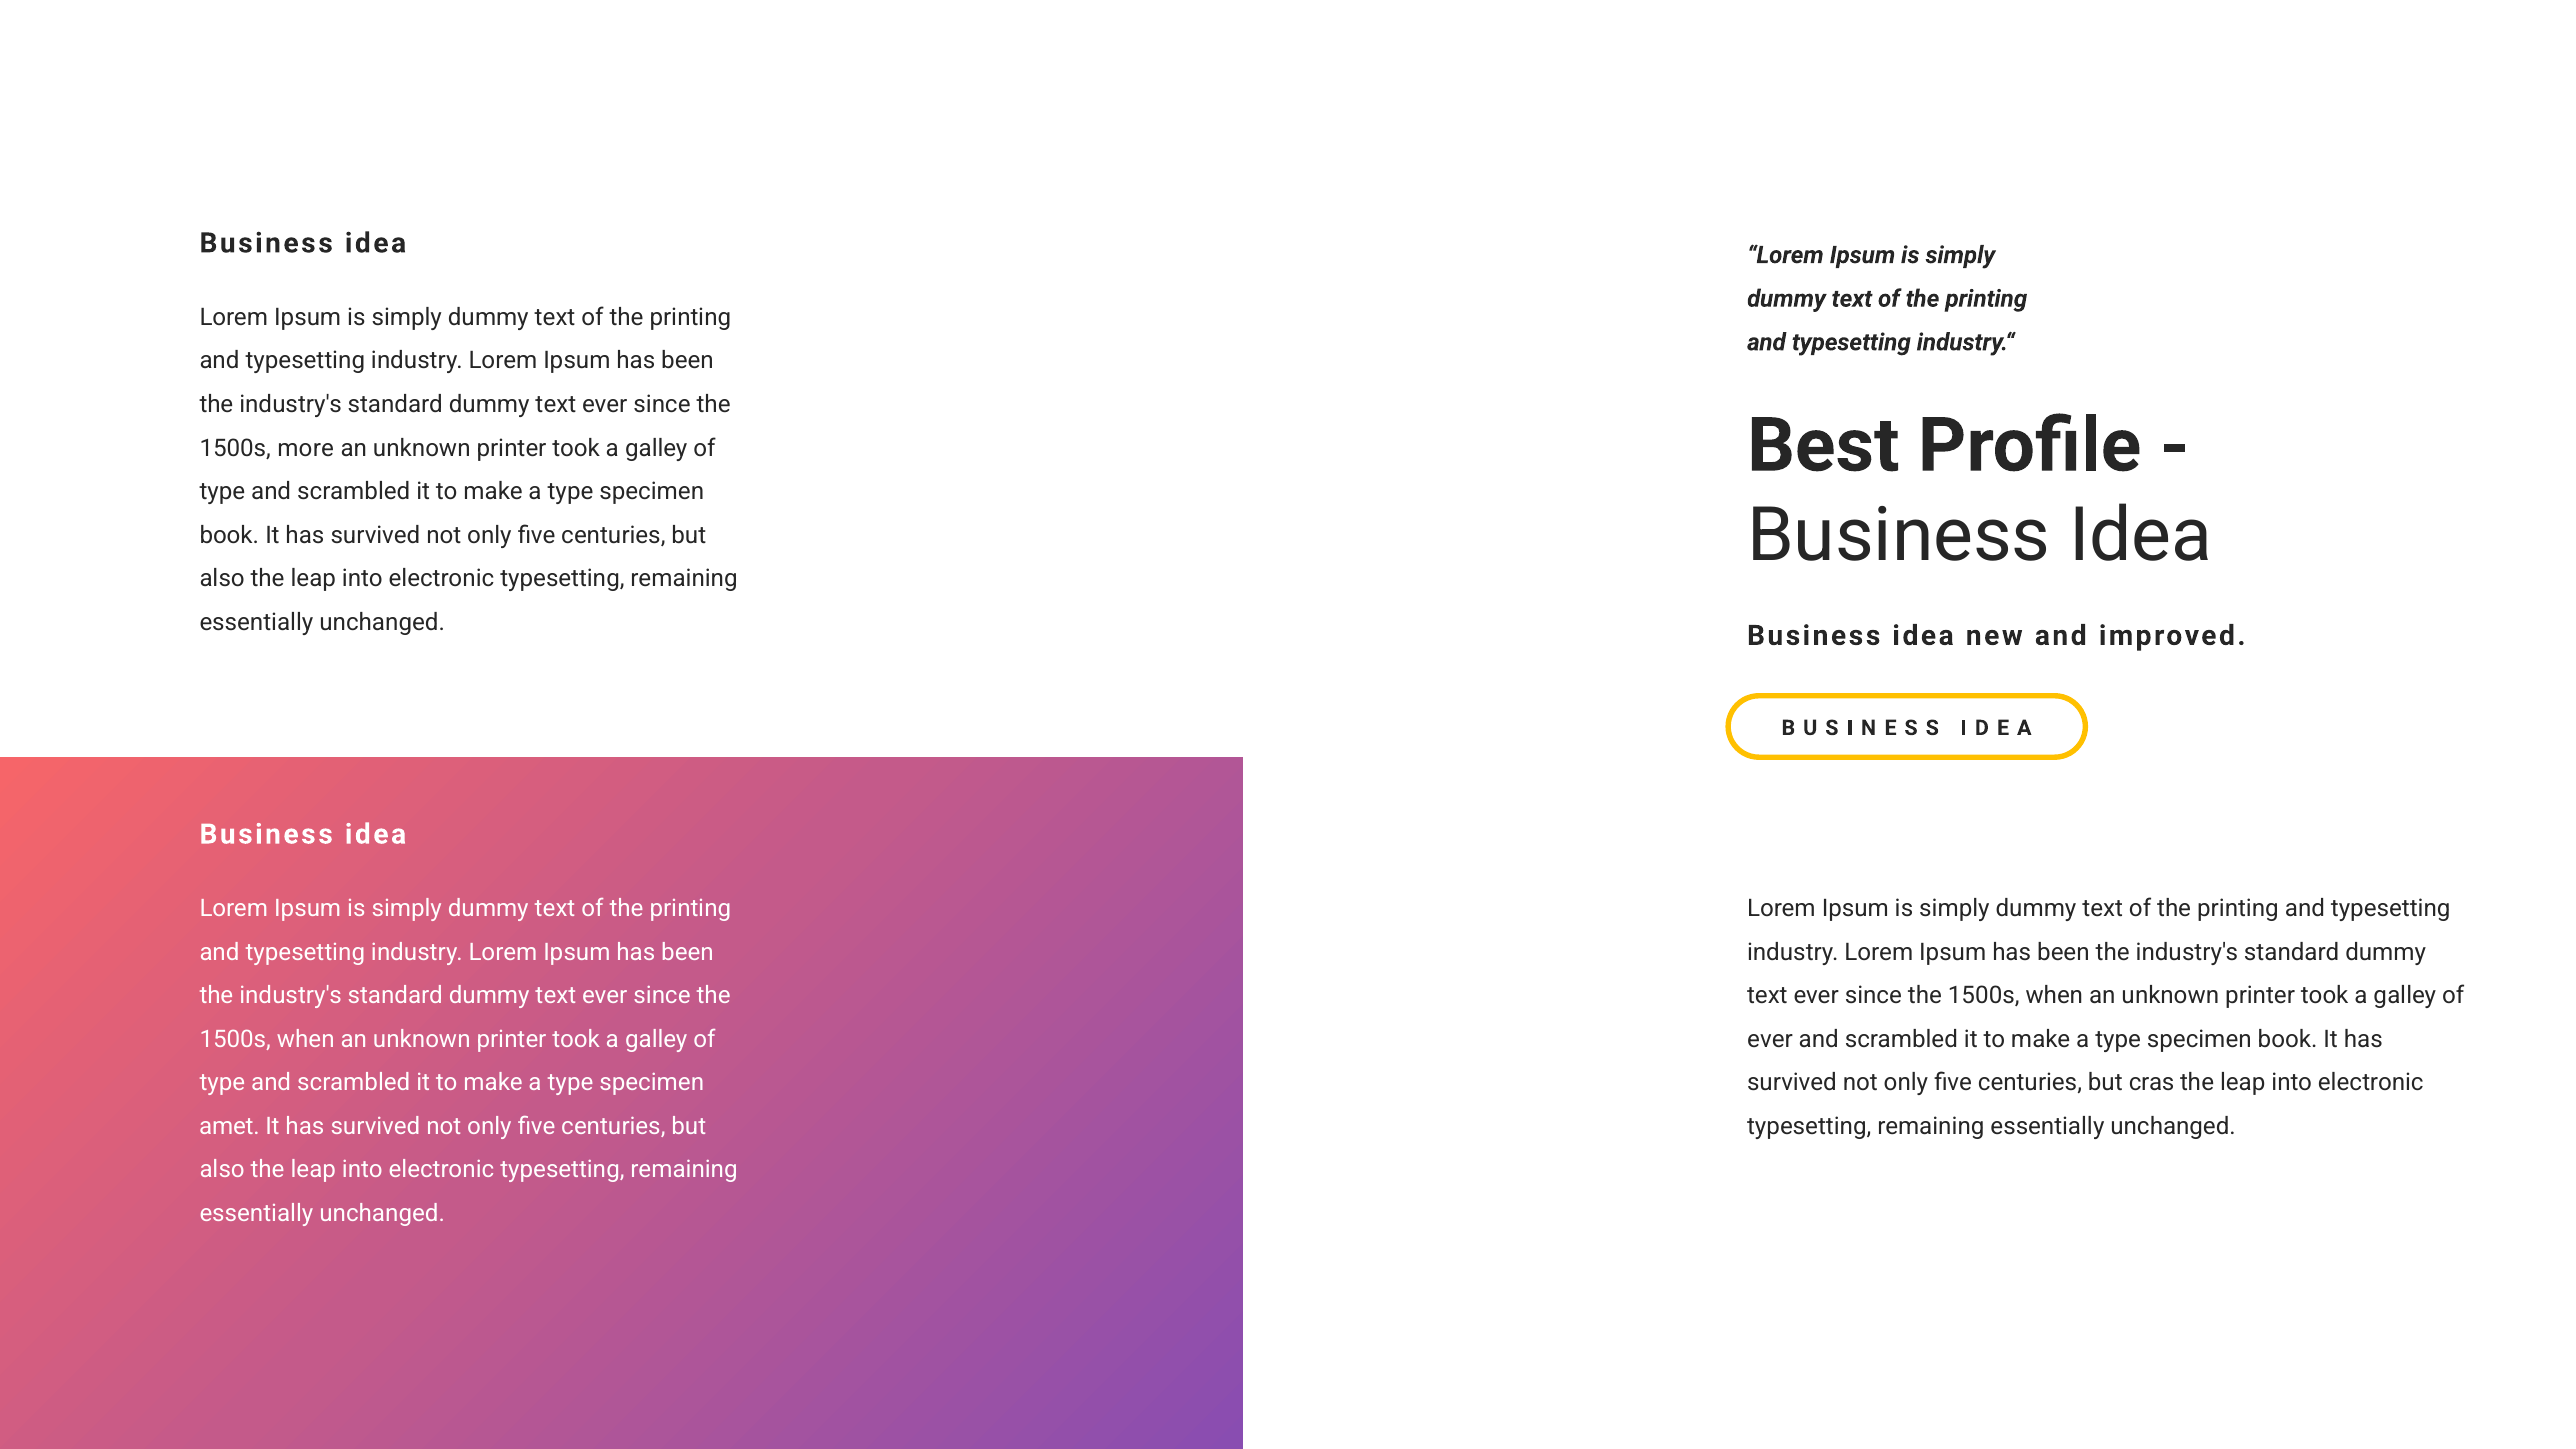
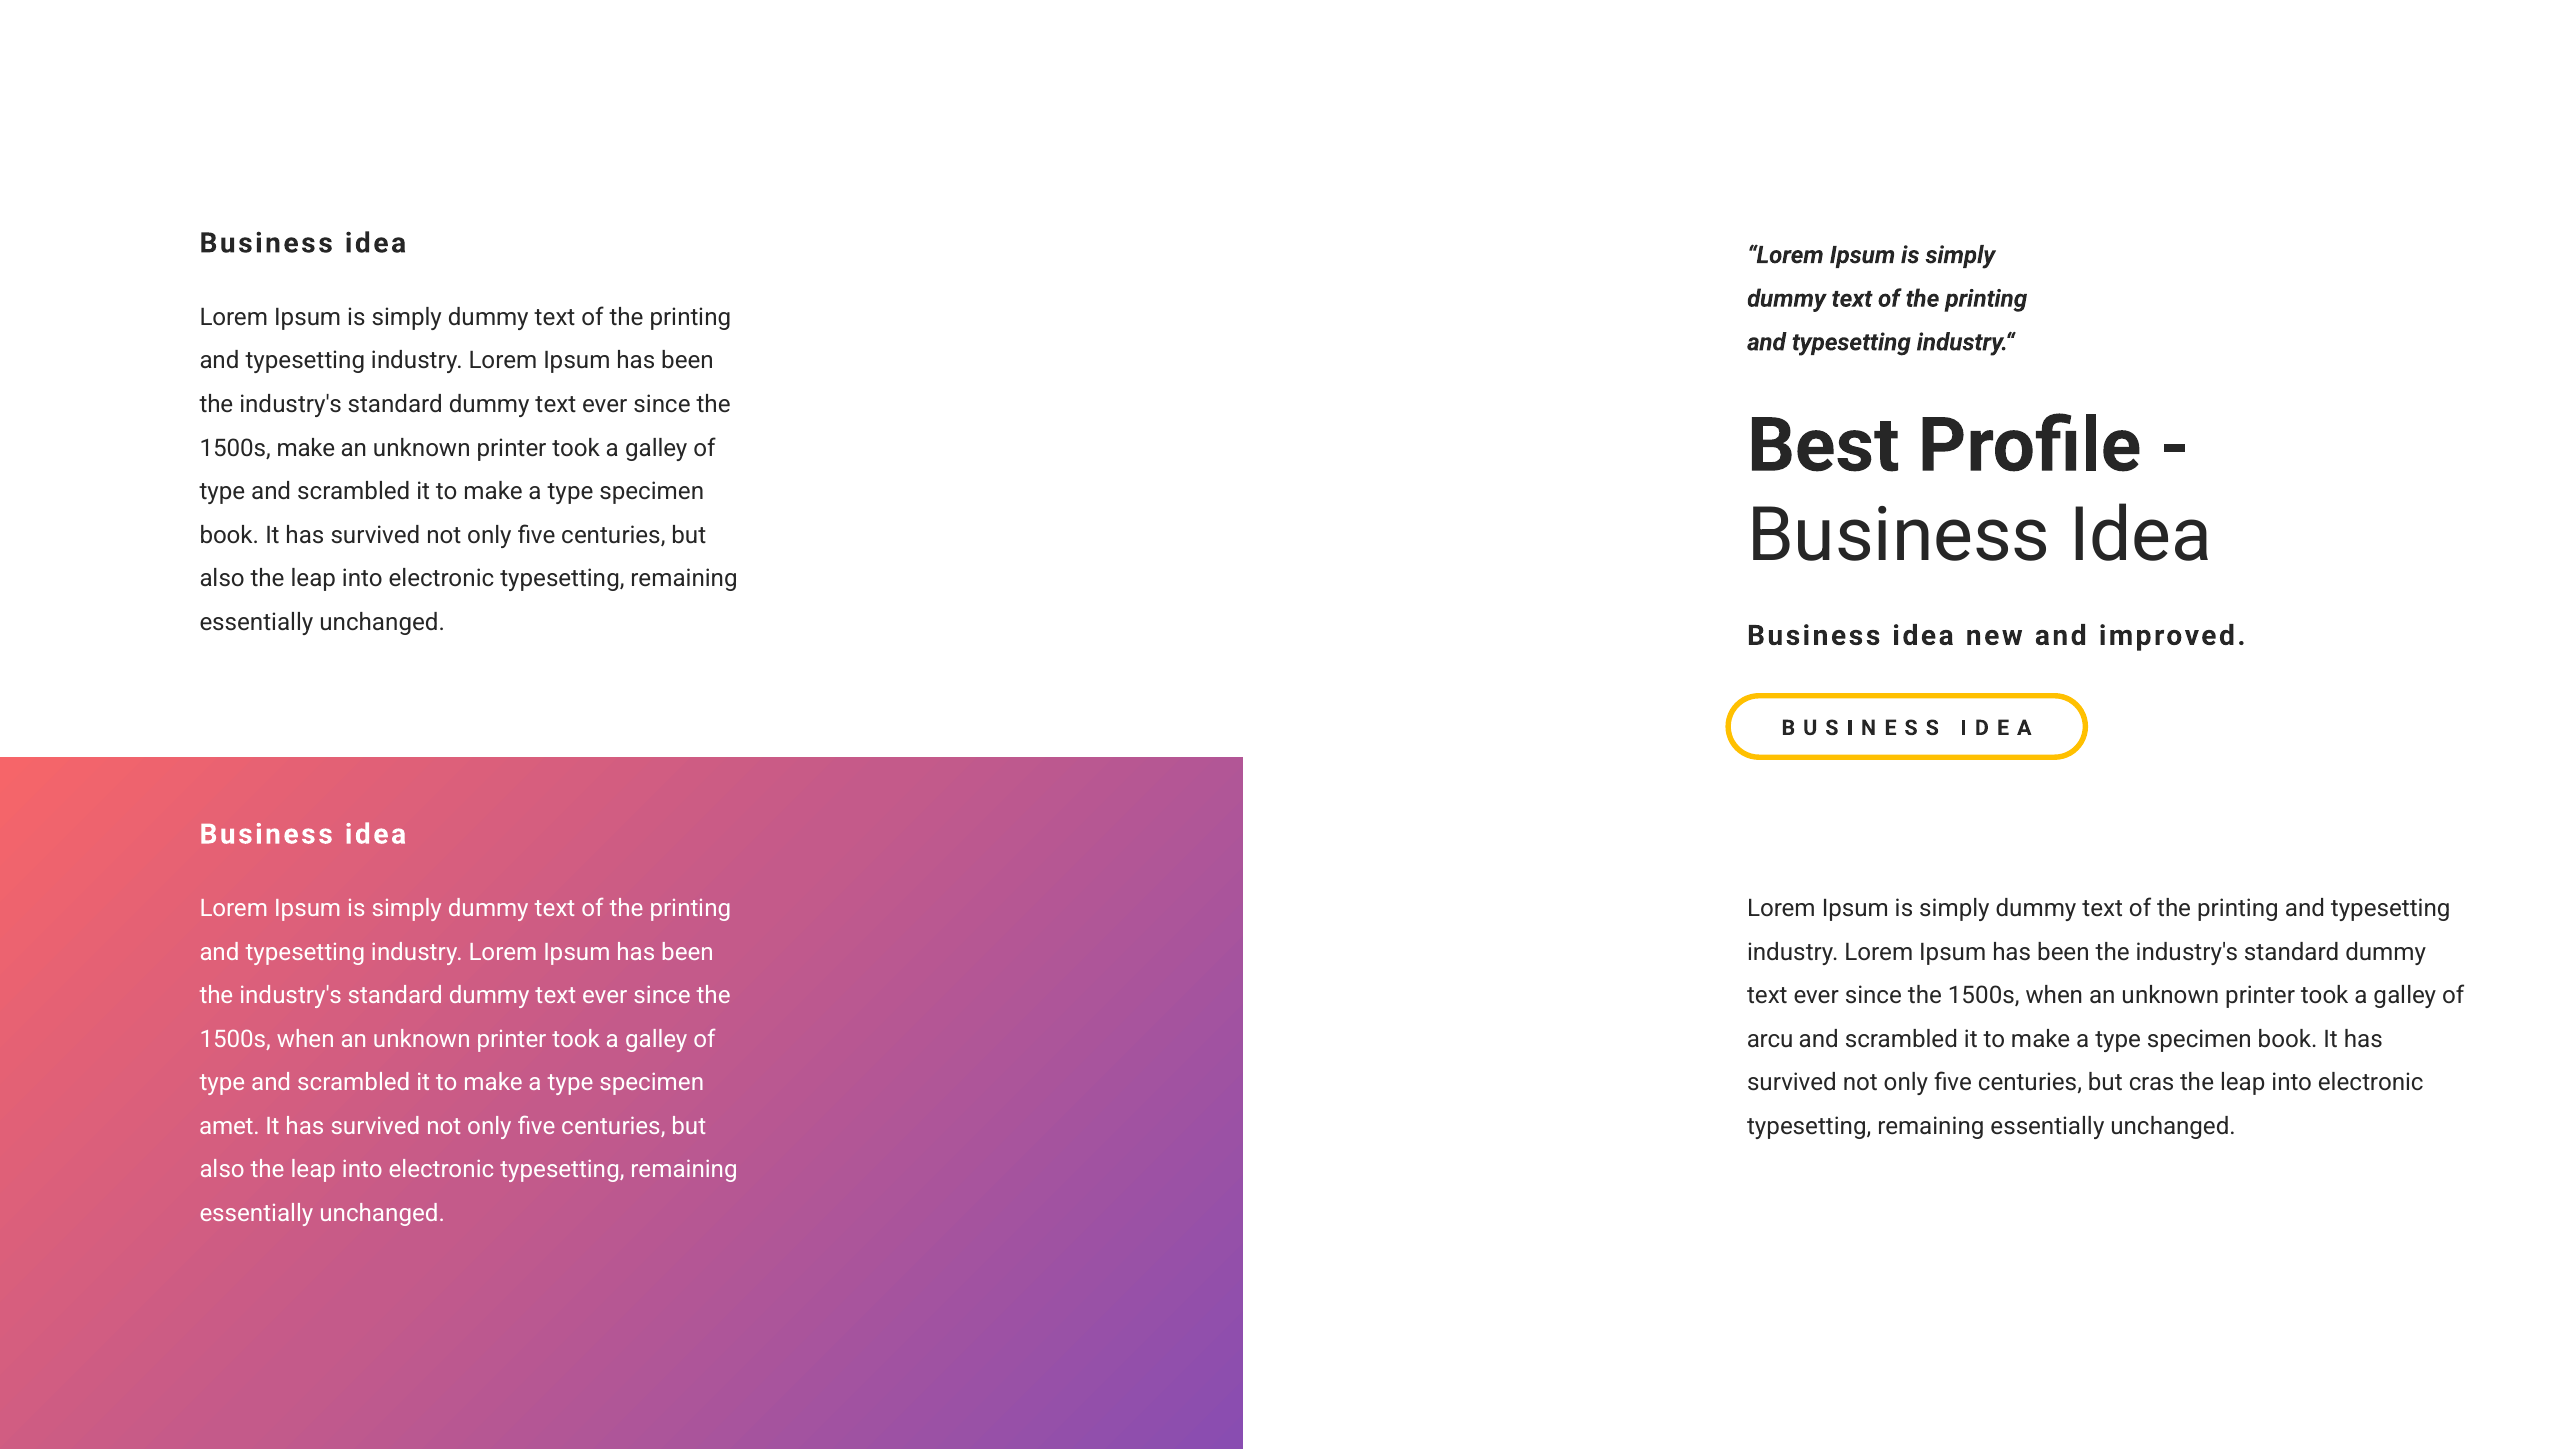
1500s more: more -> make (306, 448)
ever: ever -> arcu (1770, 1039)
